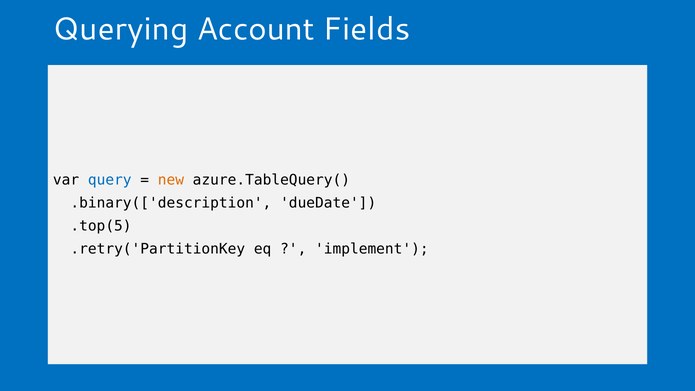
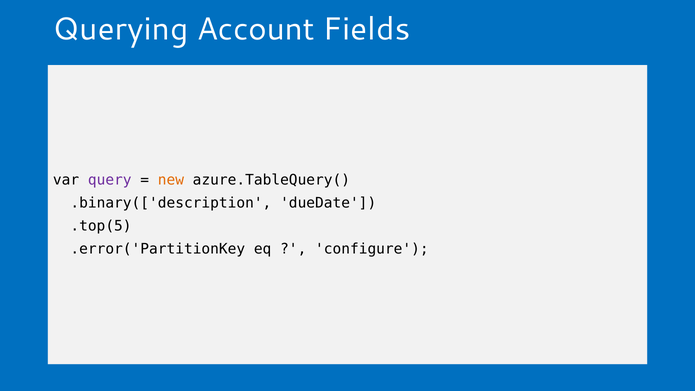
query colour: blue -> purple (110, 180)
.retry('PartitionKey: .retry('PartitionKey -> .error('PartitionKey (158, 249)
implement: implement -> configure (372, 249)
